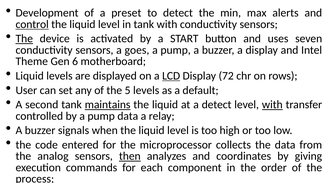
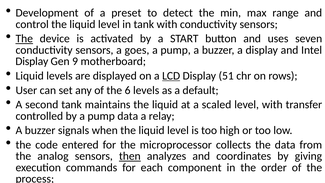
alerts: alerts -> range (286, 13)
control underline: present -> none (32, 24)
Theme: Theme -> Display (32, 61)
6: 6 -> 9 (75, 61)
72: 72 -> 51 (226, 76)
5: 5 -> 6 (128, 90)
maintains underline: present -> none (108, 105)
a detect: detect -> scaled (217, 105)
with underline: present -> none (272, 105)
